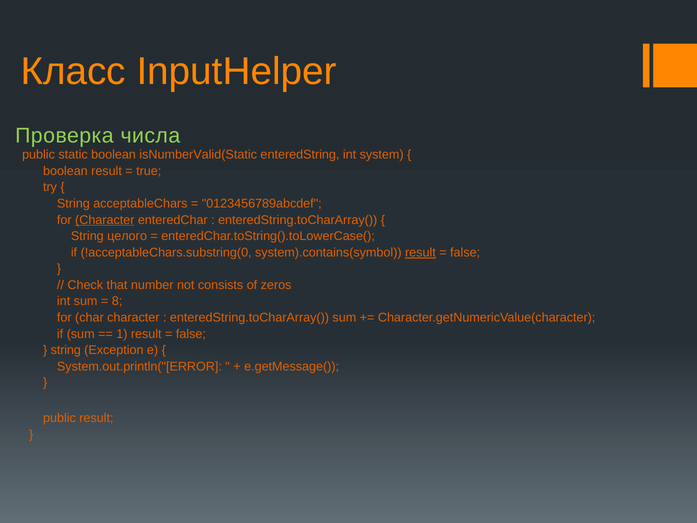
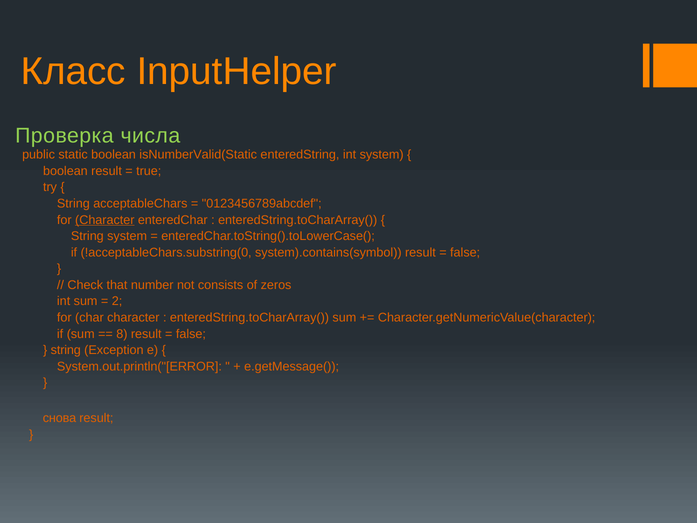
String целого: целого -> system (127, 236)
result underline: present -> none (420, 252)
8: 8 -> 2 (117, 301)
1: 1 -> 8 (122, 334)
public: public -> снова (60, 418)
